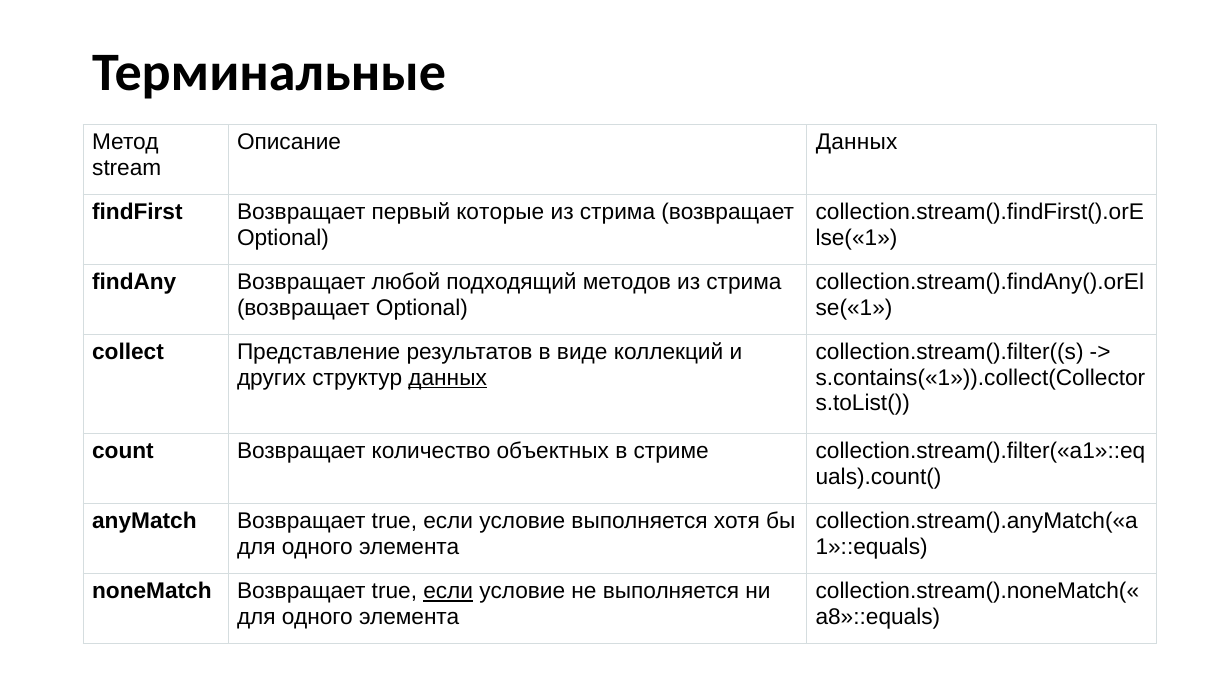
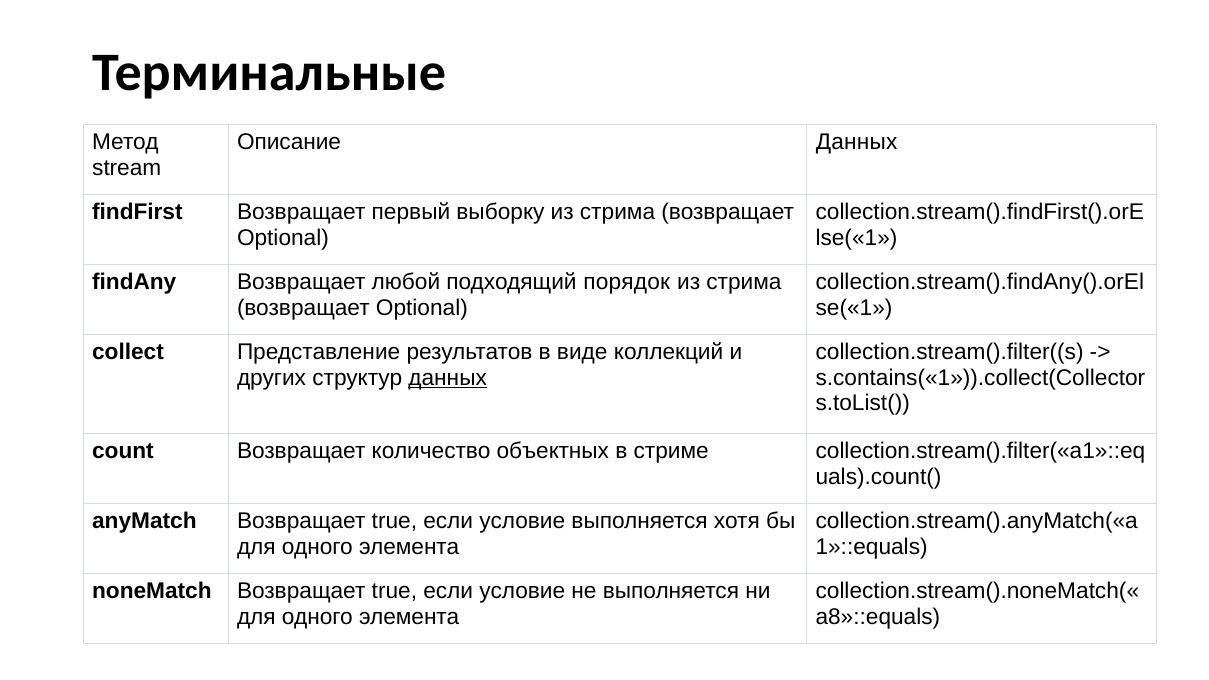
которые: которые -> выборку (500, 212)
методов: методов -> порядок (627, 282)
если underline: present -> none (448, 591)
